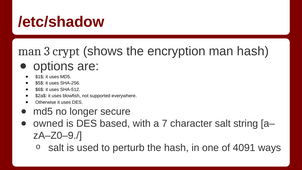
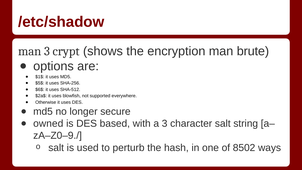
man hash: hash -> brute (253, 51)
a 7: 7 -> 3 (165, 123)
4091: 4091 -> 8502 (244, 148)
